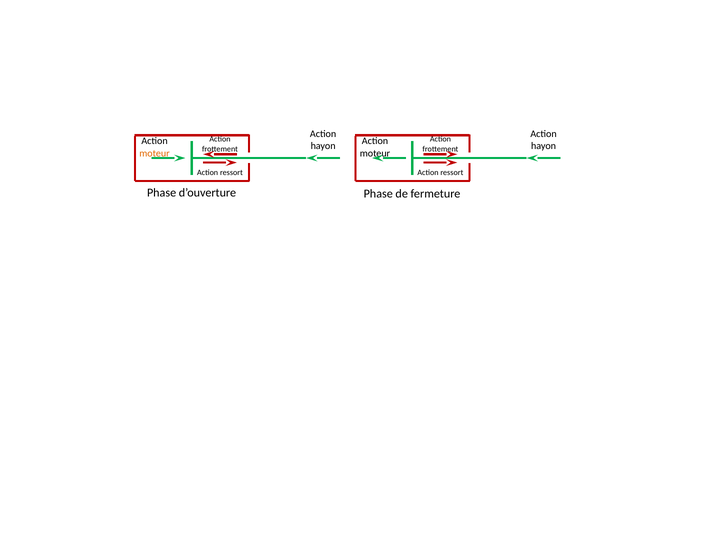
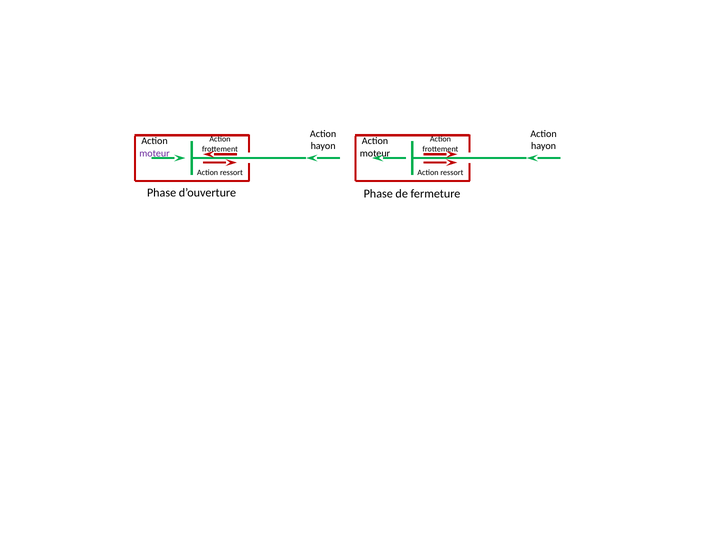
moteur colour: orange -> purple (155, 153)
